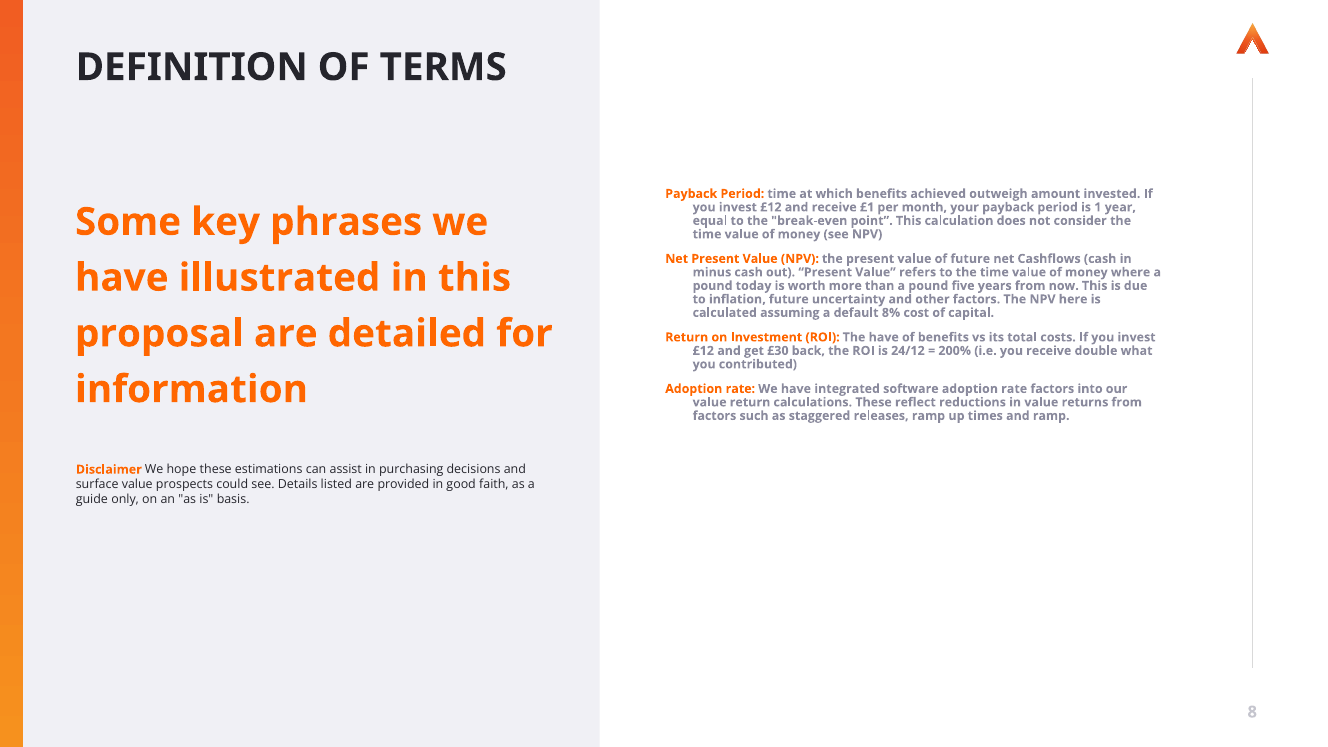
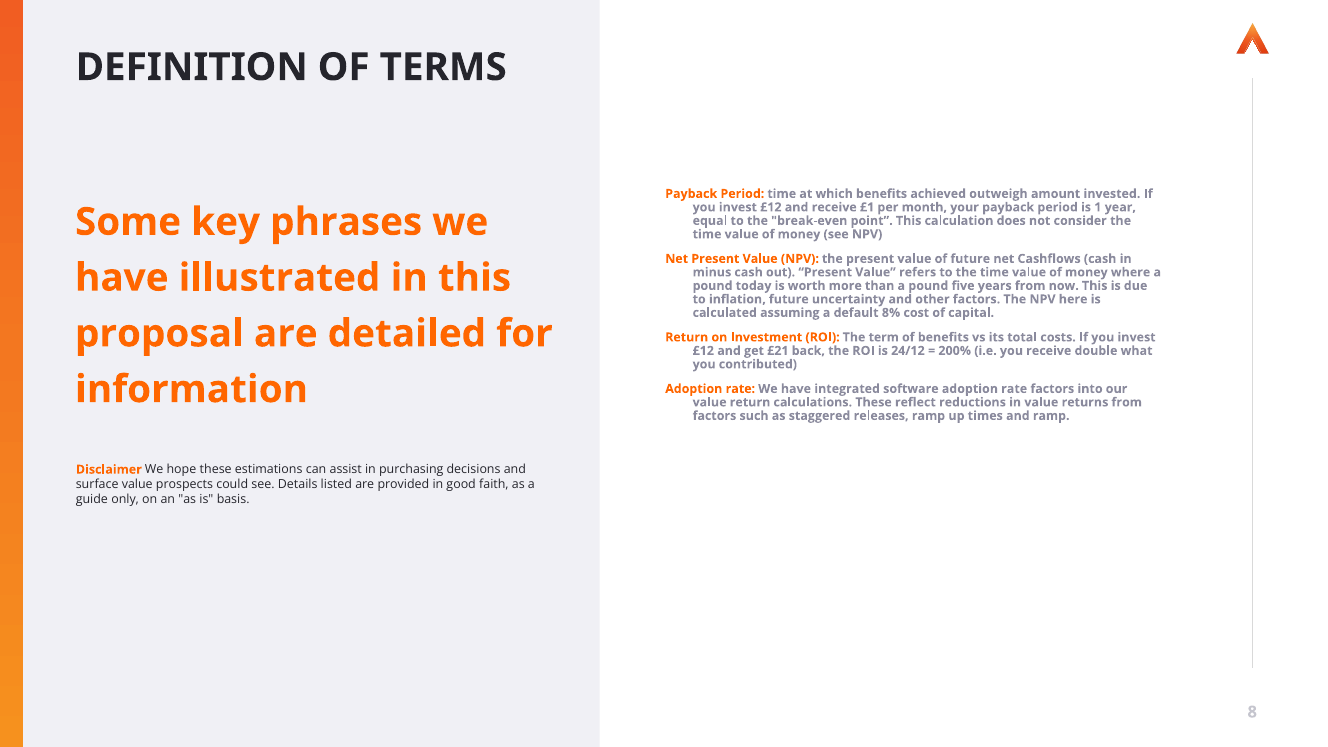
The have: have -> term (884, 337)
£30: £30 -> £21 (778, 351)
